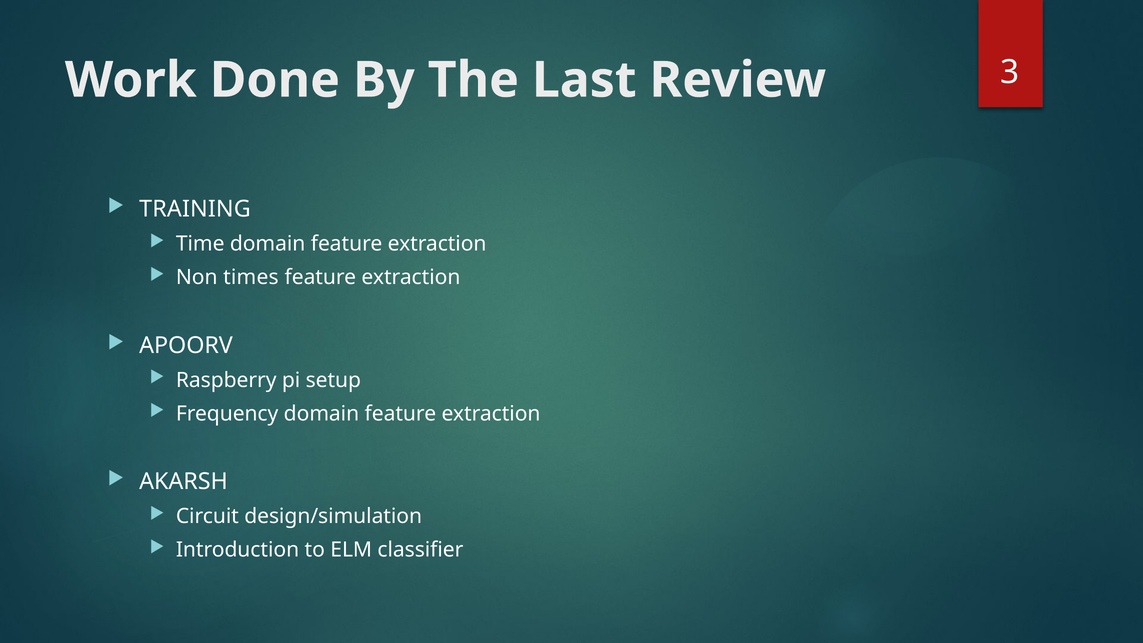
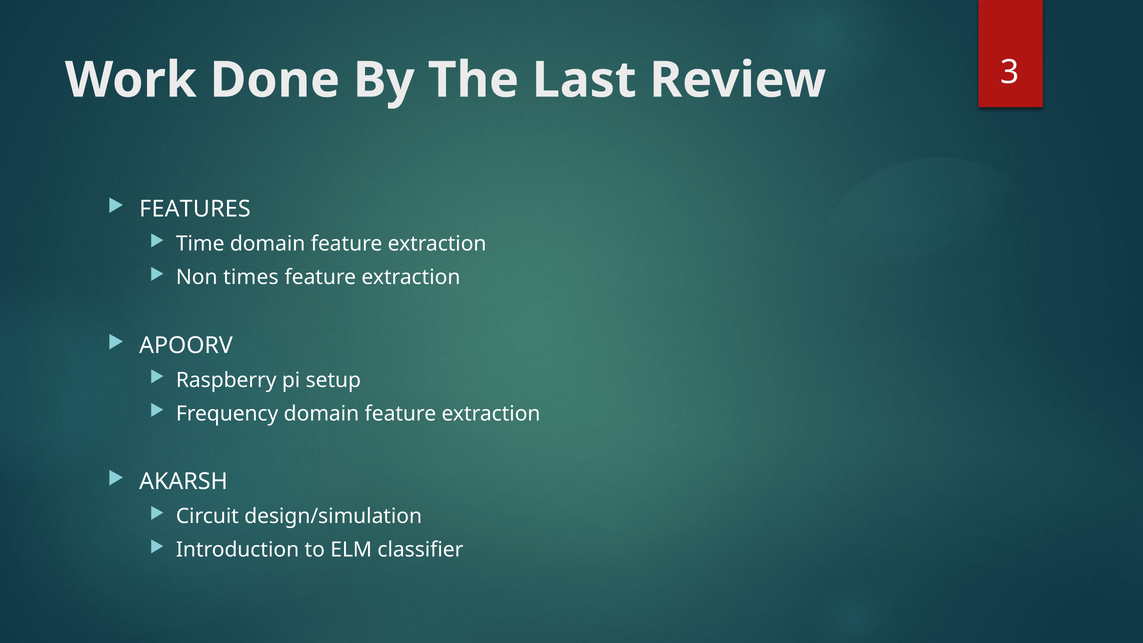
TRAINING: TRAINING -> FEATURES (195, 209)
